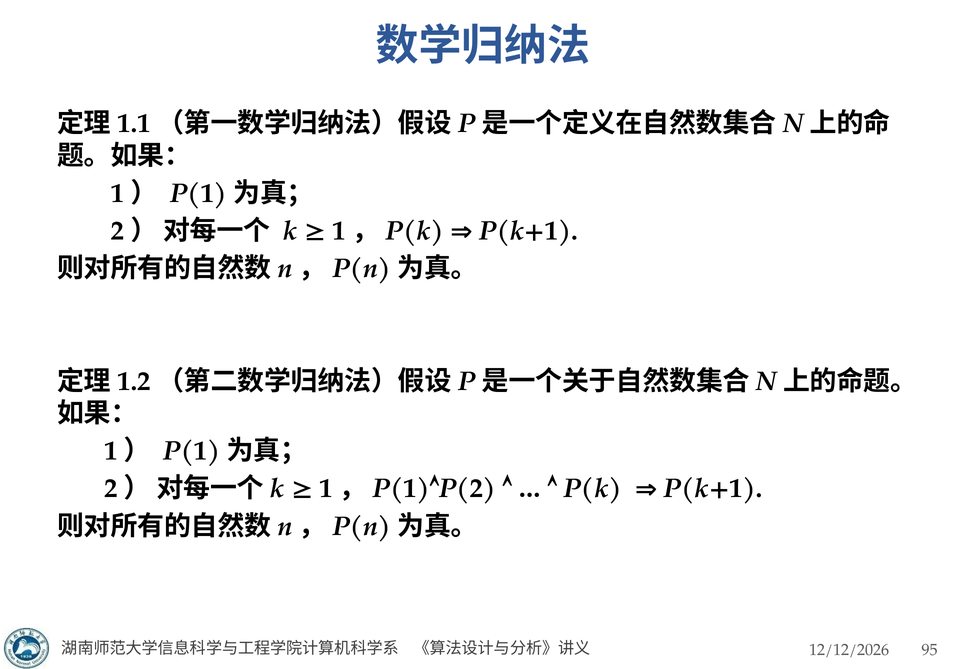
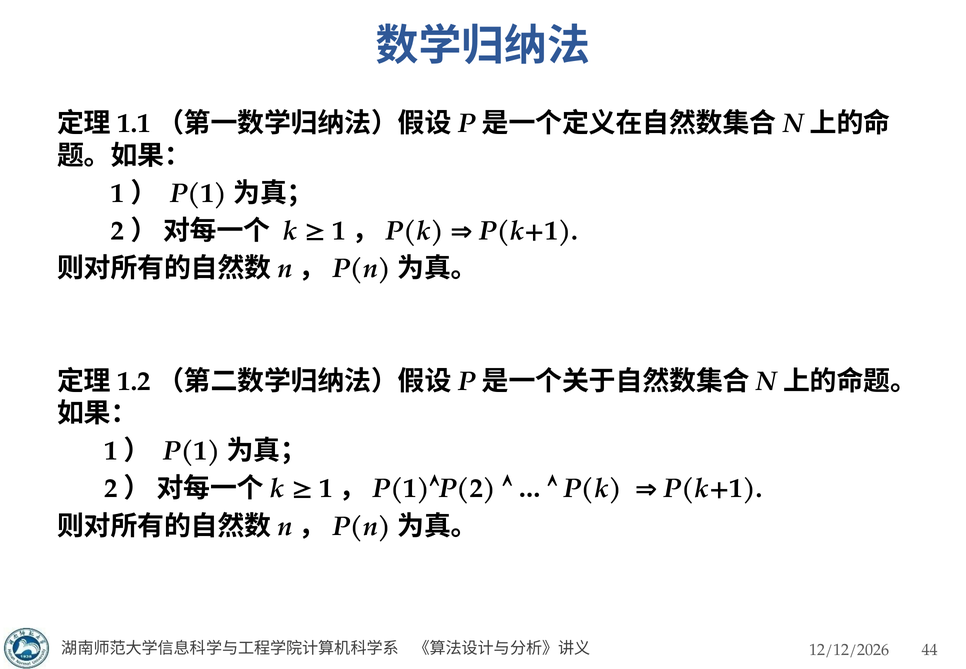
95: 95 -> 44 (930, 650)
